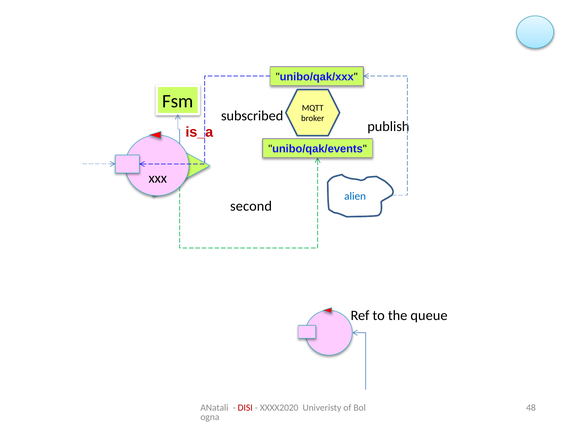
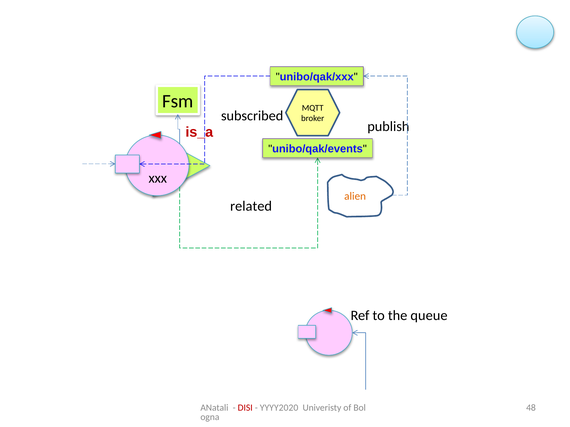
alien colour: blue -> orange (355, 197)
second: second -> related (251, 206)
XXXX2020: XXXX2020 -> YYYY2020 (279, 408)
